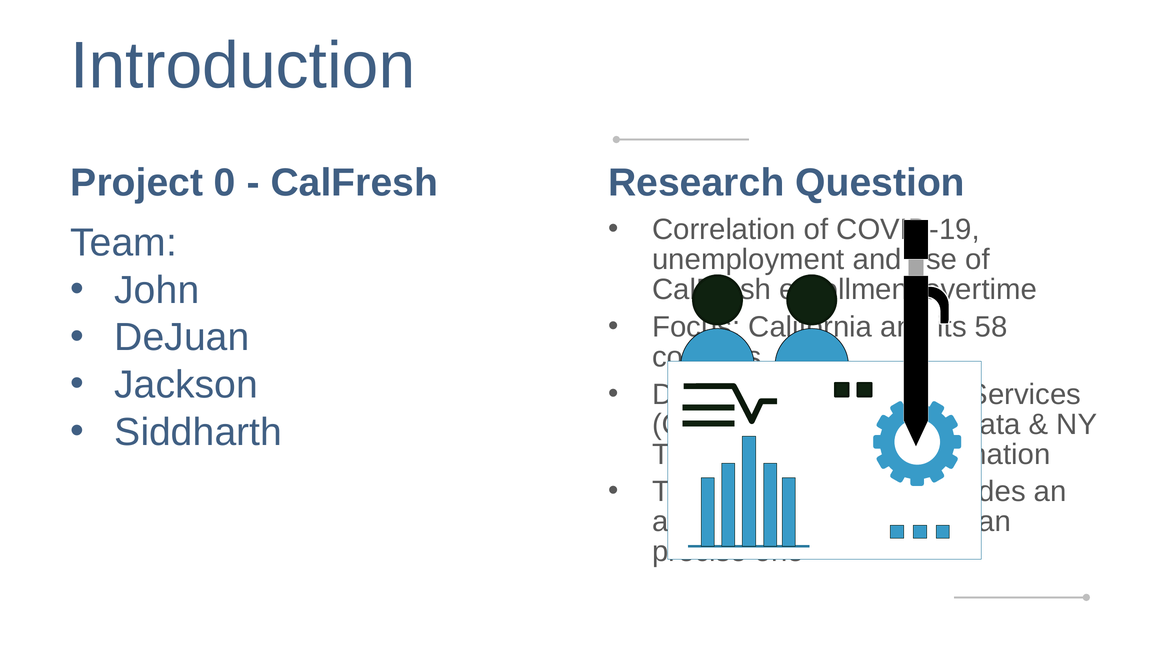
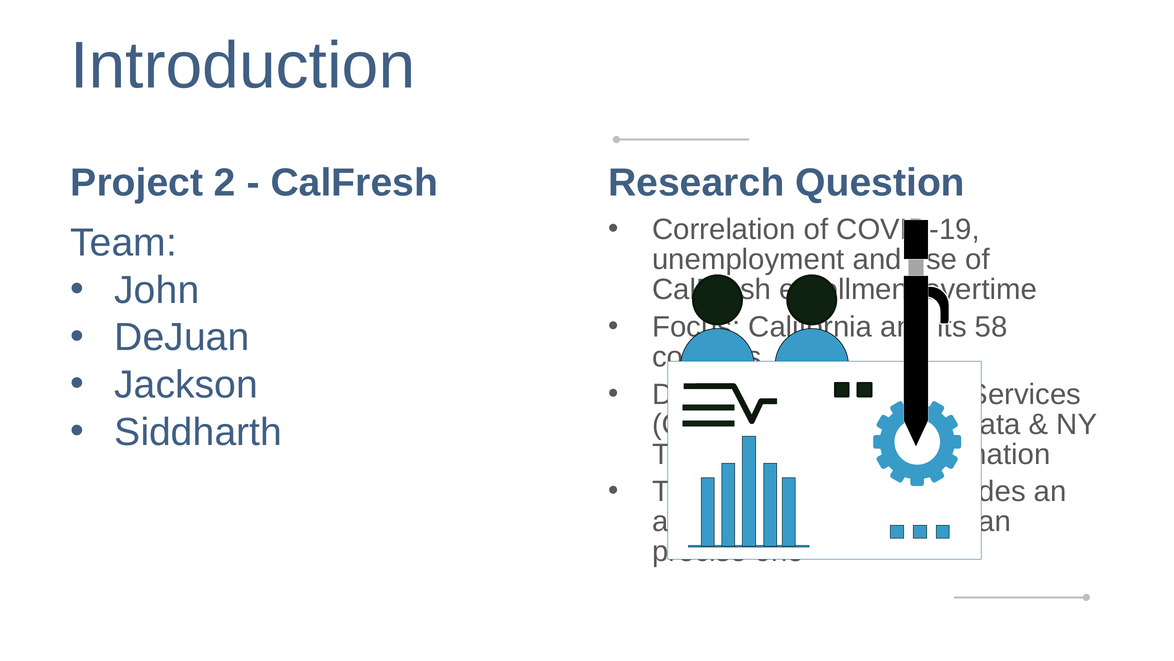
0: 0 -> 2 (225, 183)
